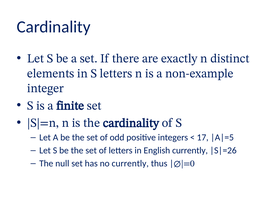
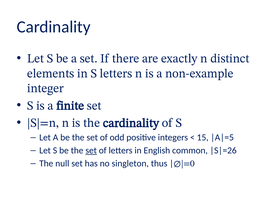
17: 17 -> 15 (203, 137)
set underline: none -> present (91, 150)
English currently: currently -> common (190, 150)
no currently: currently -> singleton (130, 163)
